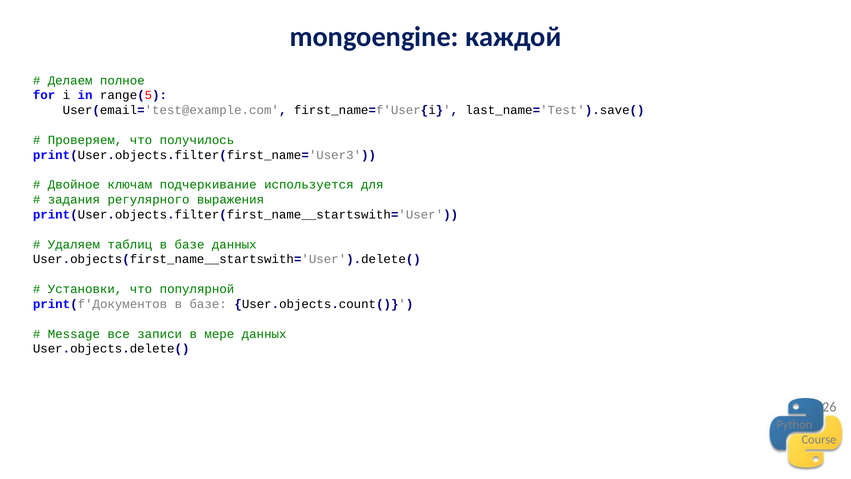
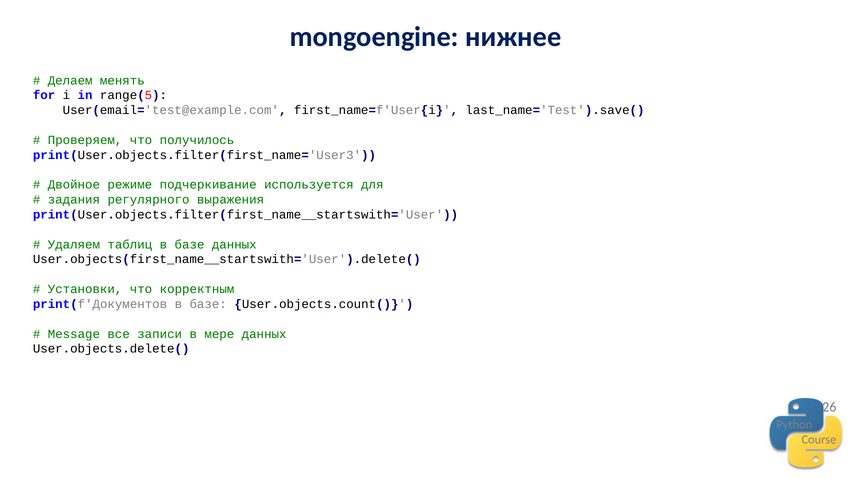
каждой: каждой -> нижнее (513, 37)
полное: полное -> менять (122, 80)
ключам: ключам -> режиме (130, 185)
популярной: популярной -> корректным (197, 289)
